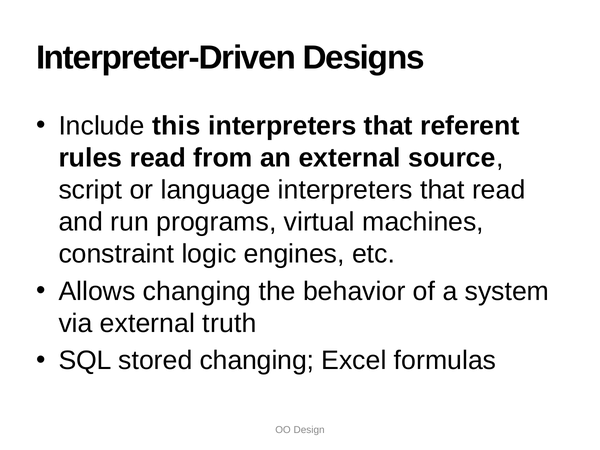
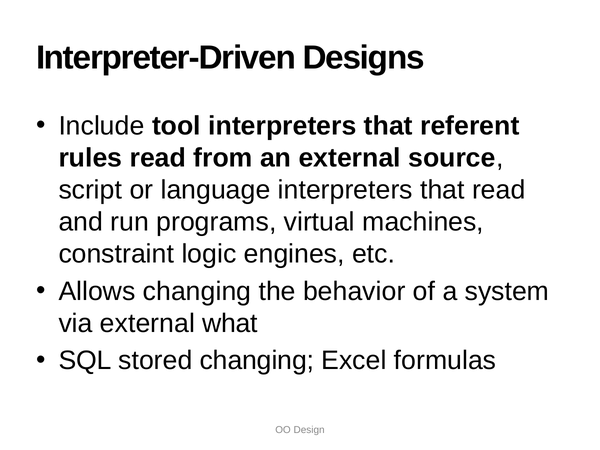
this: this -> tool (176, 126)
truth: truth -> what (230, 323)
